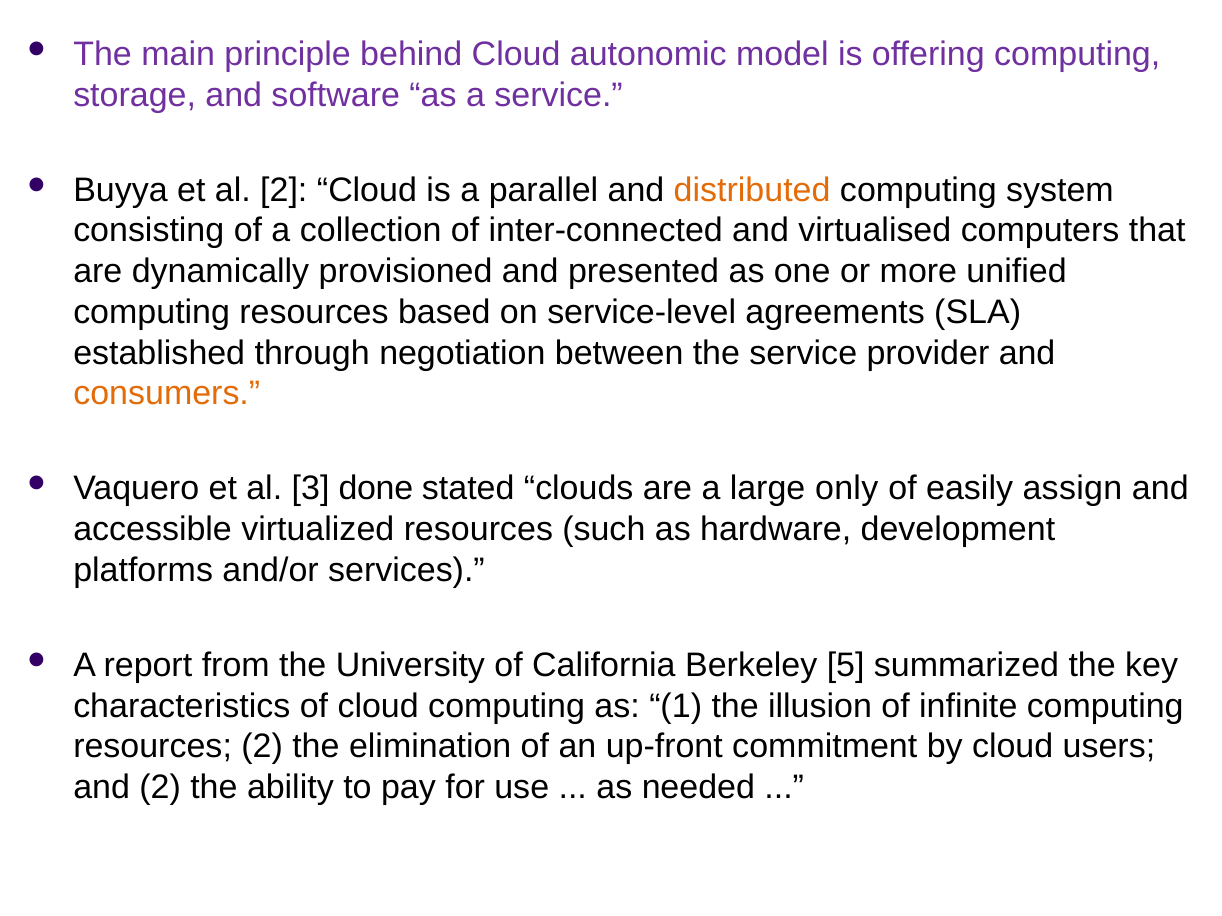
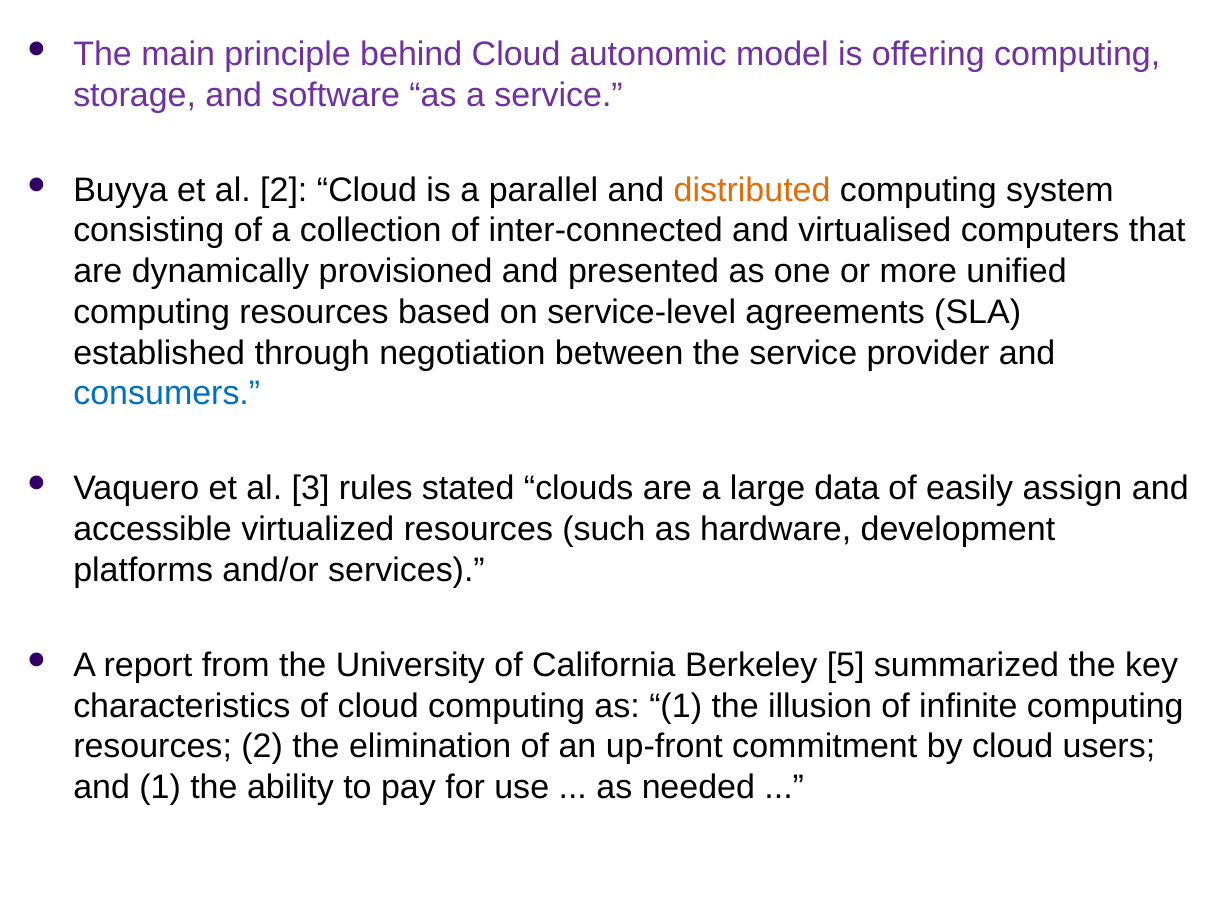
consumers colour: orange -> blue (167, 394)
done: done -> rules (376, 489)
only: only -> data (847, 489)
and 2: 2 -> 1 (160, 788)
